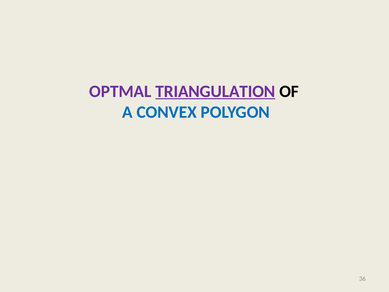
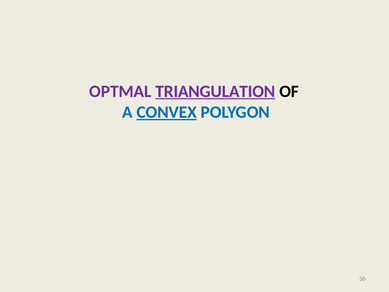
CONVEX underline: none -> present (167, 112)
